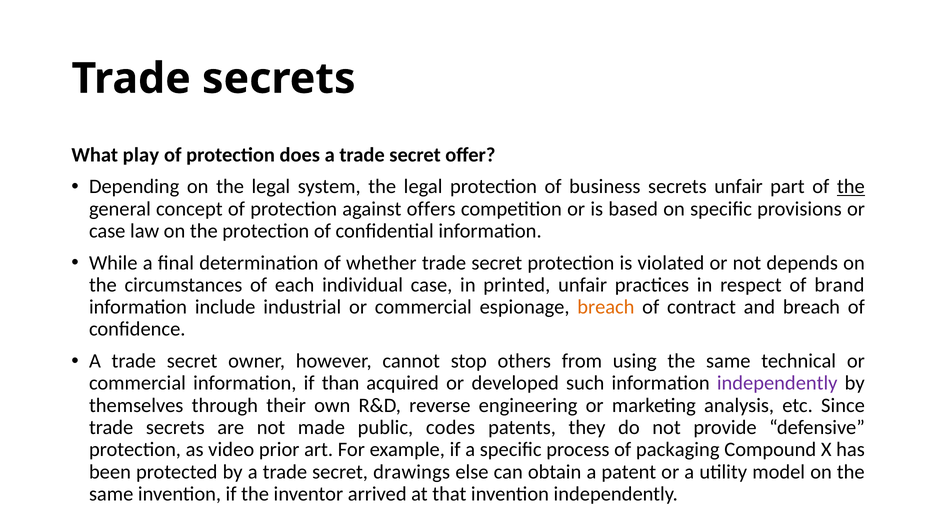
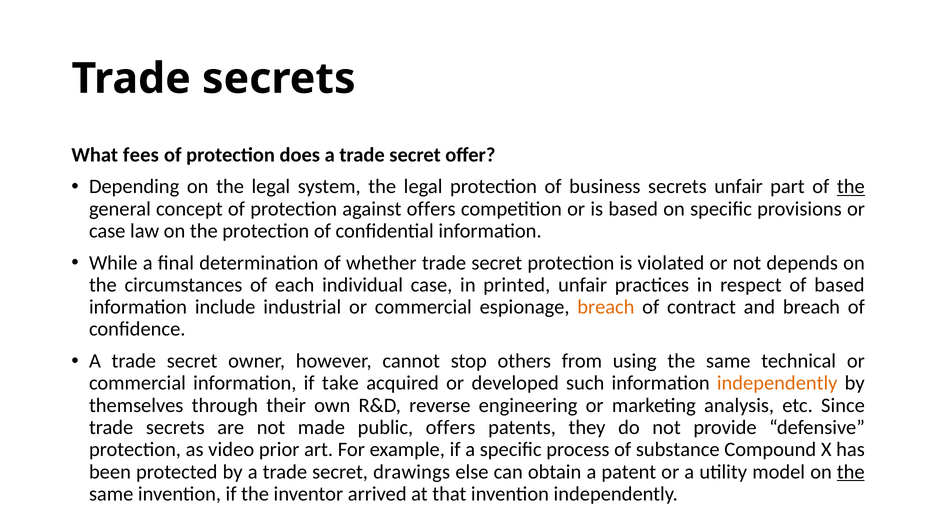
play: play -> fees (141, 155)
of brand: brand -> based (839, 285)
than: than -> take (340, 383)
independently colour: purple -> orange (777, 383)
public codes: codes -> offers (451, 428)
packaging: packaging -> substance (678, 450)
the underline: none -> present (851, 472)
